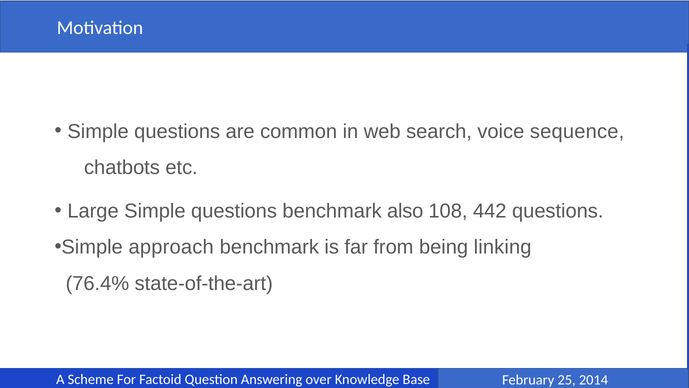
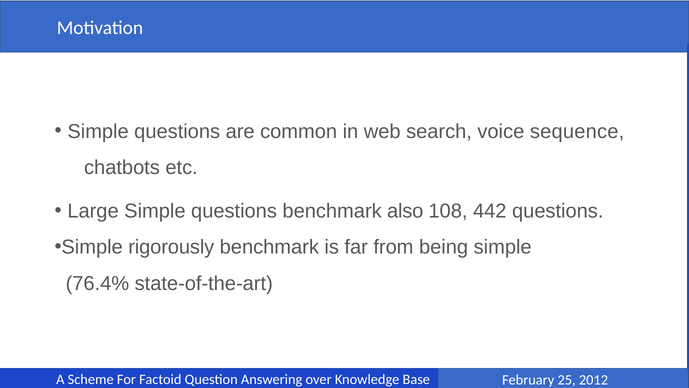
approach: approach -> rigorously (171, 247)
being linking: linking -> simple (503, 247)
2014: 2014 -> 2012 (593, 379)
